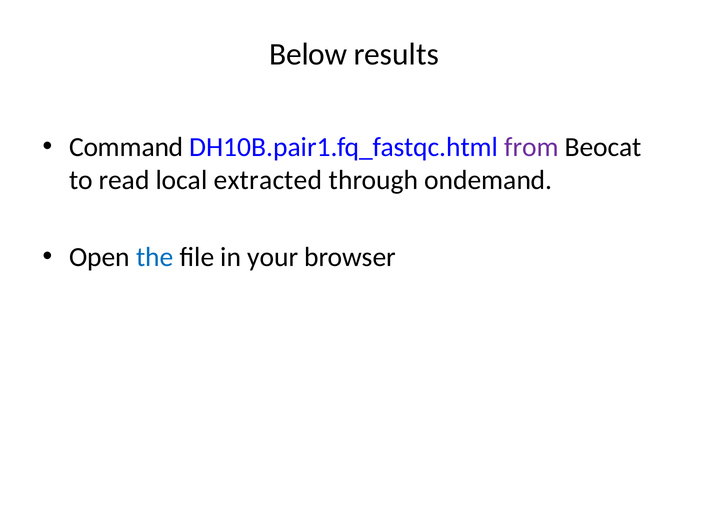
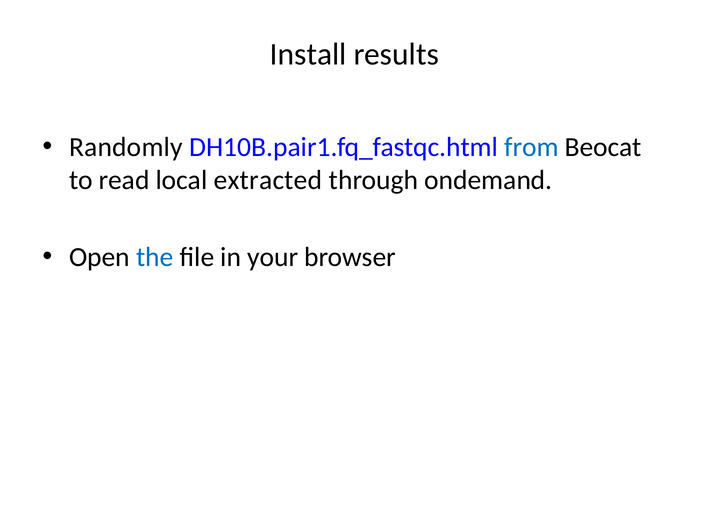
Below: Below -> Install (308, 54)
Command: Command -> Randomly (126, 147)
from colour: purple -> blue (531, 147)
